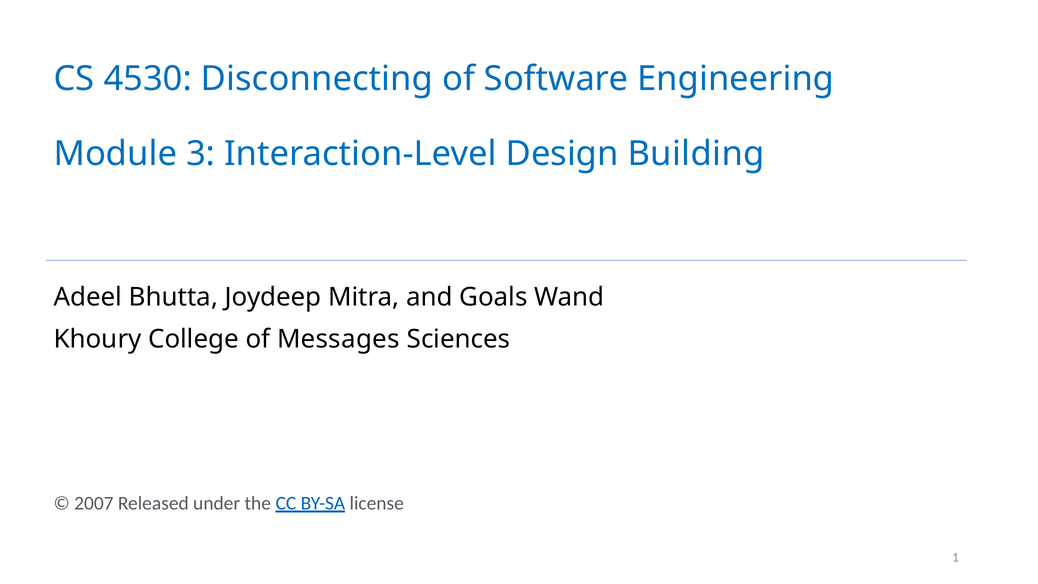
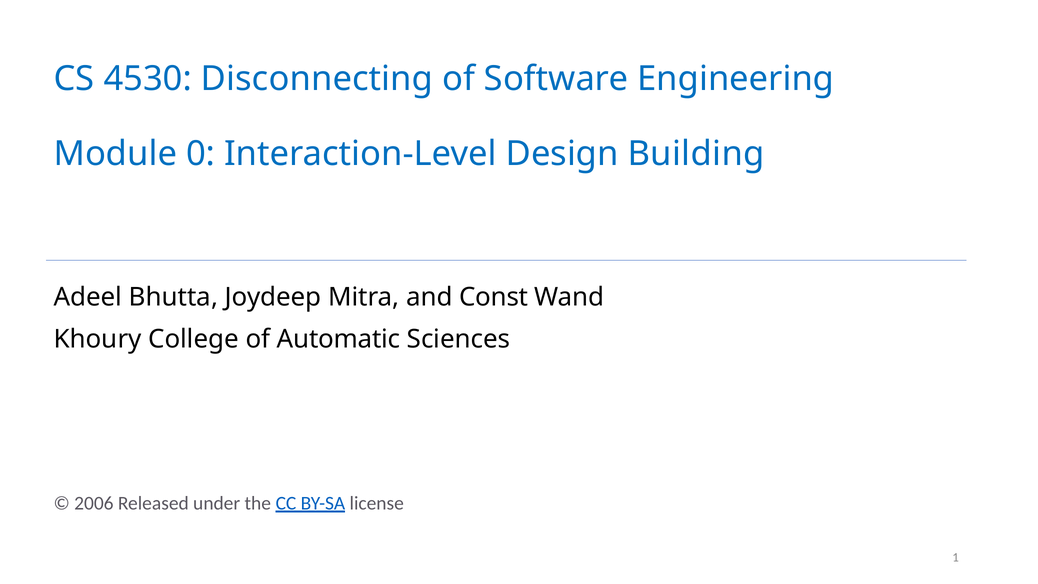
3: 3 -> 0 (201, 154)
Goals: Goals -> Const (494, 297)
Messages: Messages -> Automatic (339, 339)
2007: 2007 -> 2006 (94, 503)
